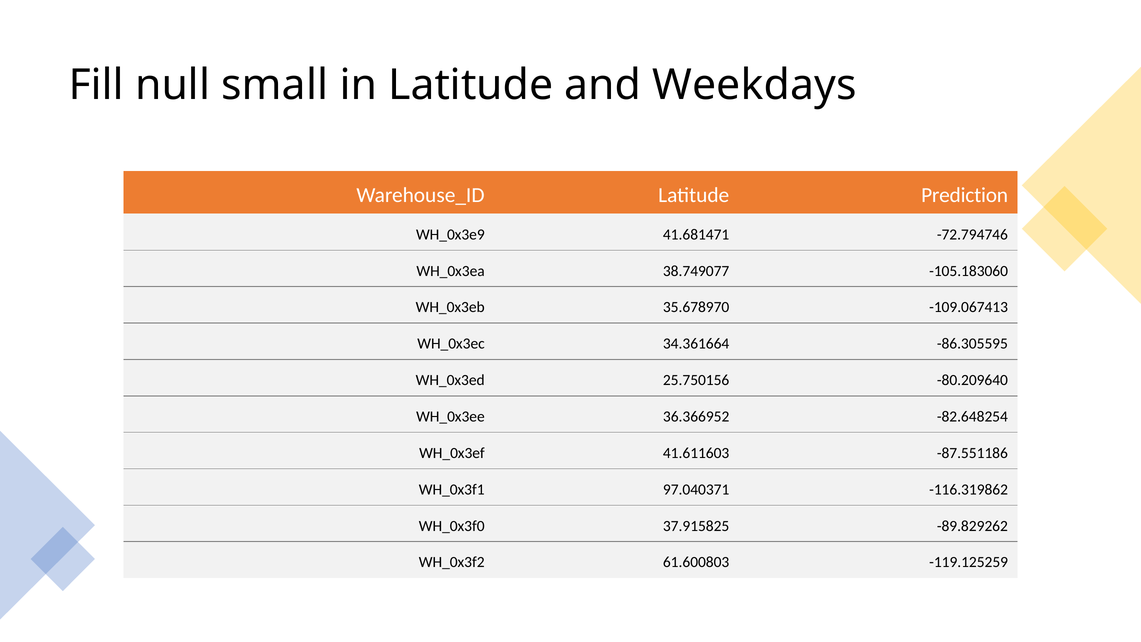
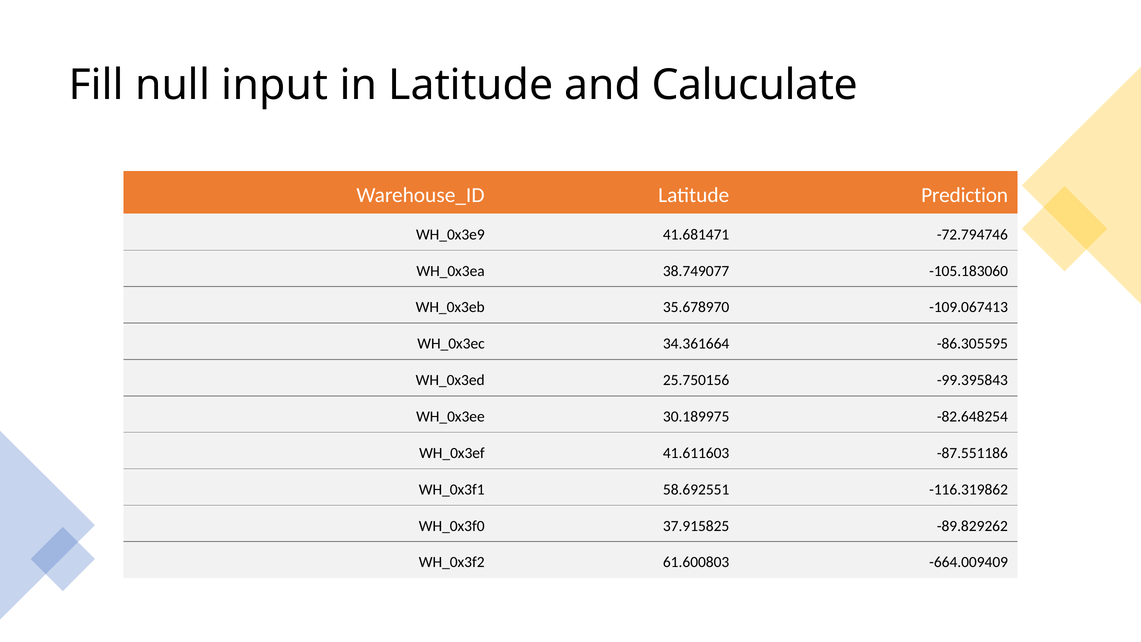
small: small -> input (275, 85)
Weekdays: Weekdays -> Caluculate (755, 85)
-80.209640: -80.209640 -> -99.395843 (972, 380)
36.366952: 36.366952 -> 30.189975 (696, 417)
97.040371: 97.040371 -> 58.692551 (696, 489)
-119.125259: -119.125259 -> -664.009409 (969, 562)
